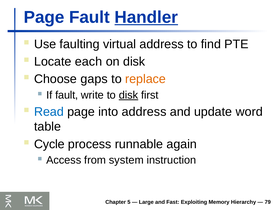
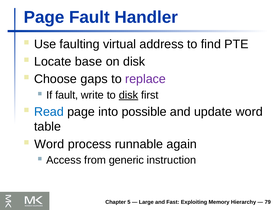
Handler underline: present -> none (146, 17)
each: each -> base (89, 61)
replace colour: orange -> purple (146, 79)
into address: address -> possible (144, 111)
Cycle: Cycle -> Word (49, 144)
system: system -> generic (126, 160)
